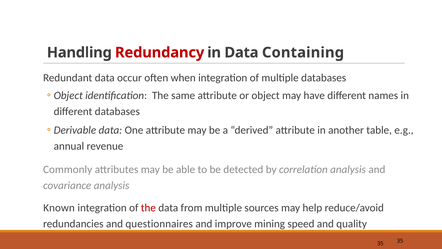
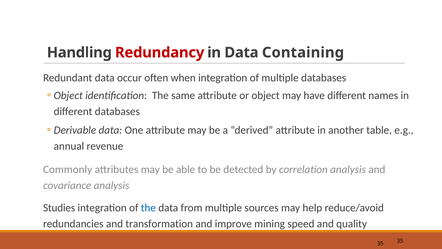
Known: Known -> Studies (59, 207)
the colour: red -> blue (148, 207)
questionnaires: questionnaires -> transformation (159, 223)
